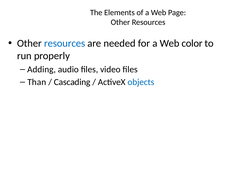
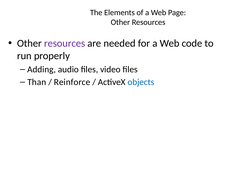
resources colour: blue -> purple (65, 43)
color: color -> code (192, 43)
Cascading: Cascading -> Reinforce (72, 82)
